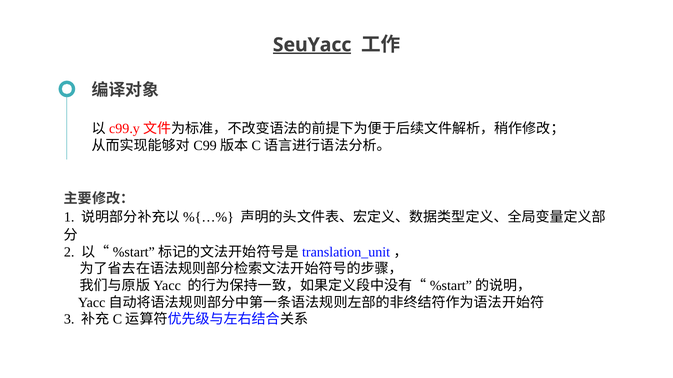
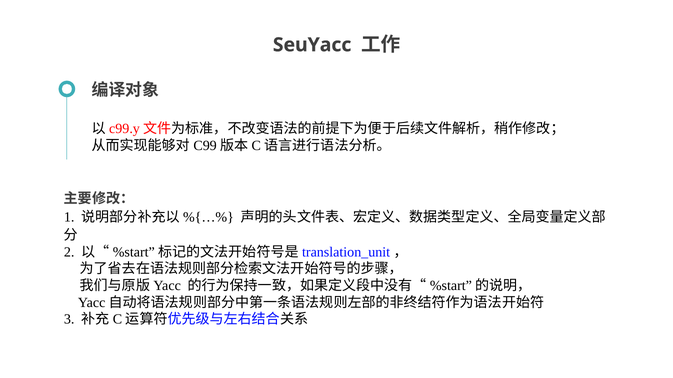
SeuYacc underline: present -> none (312, 45)
